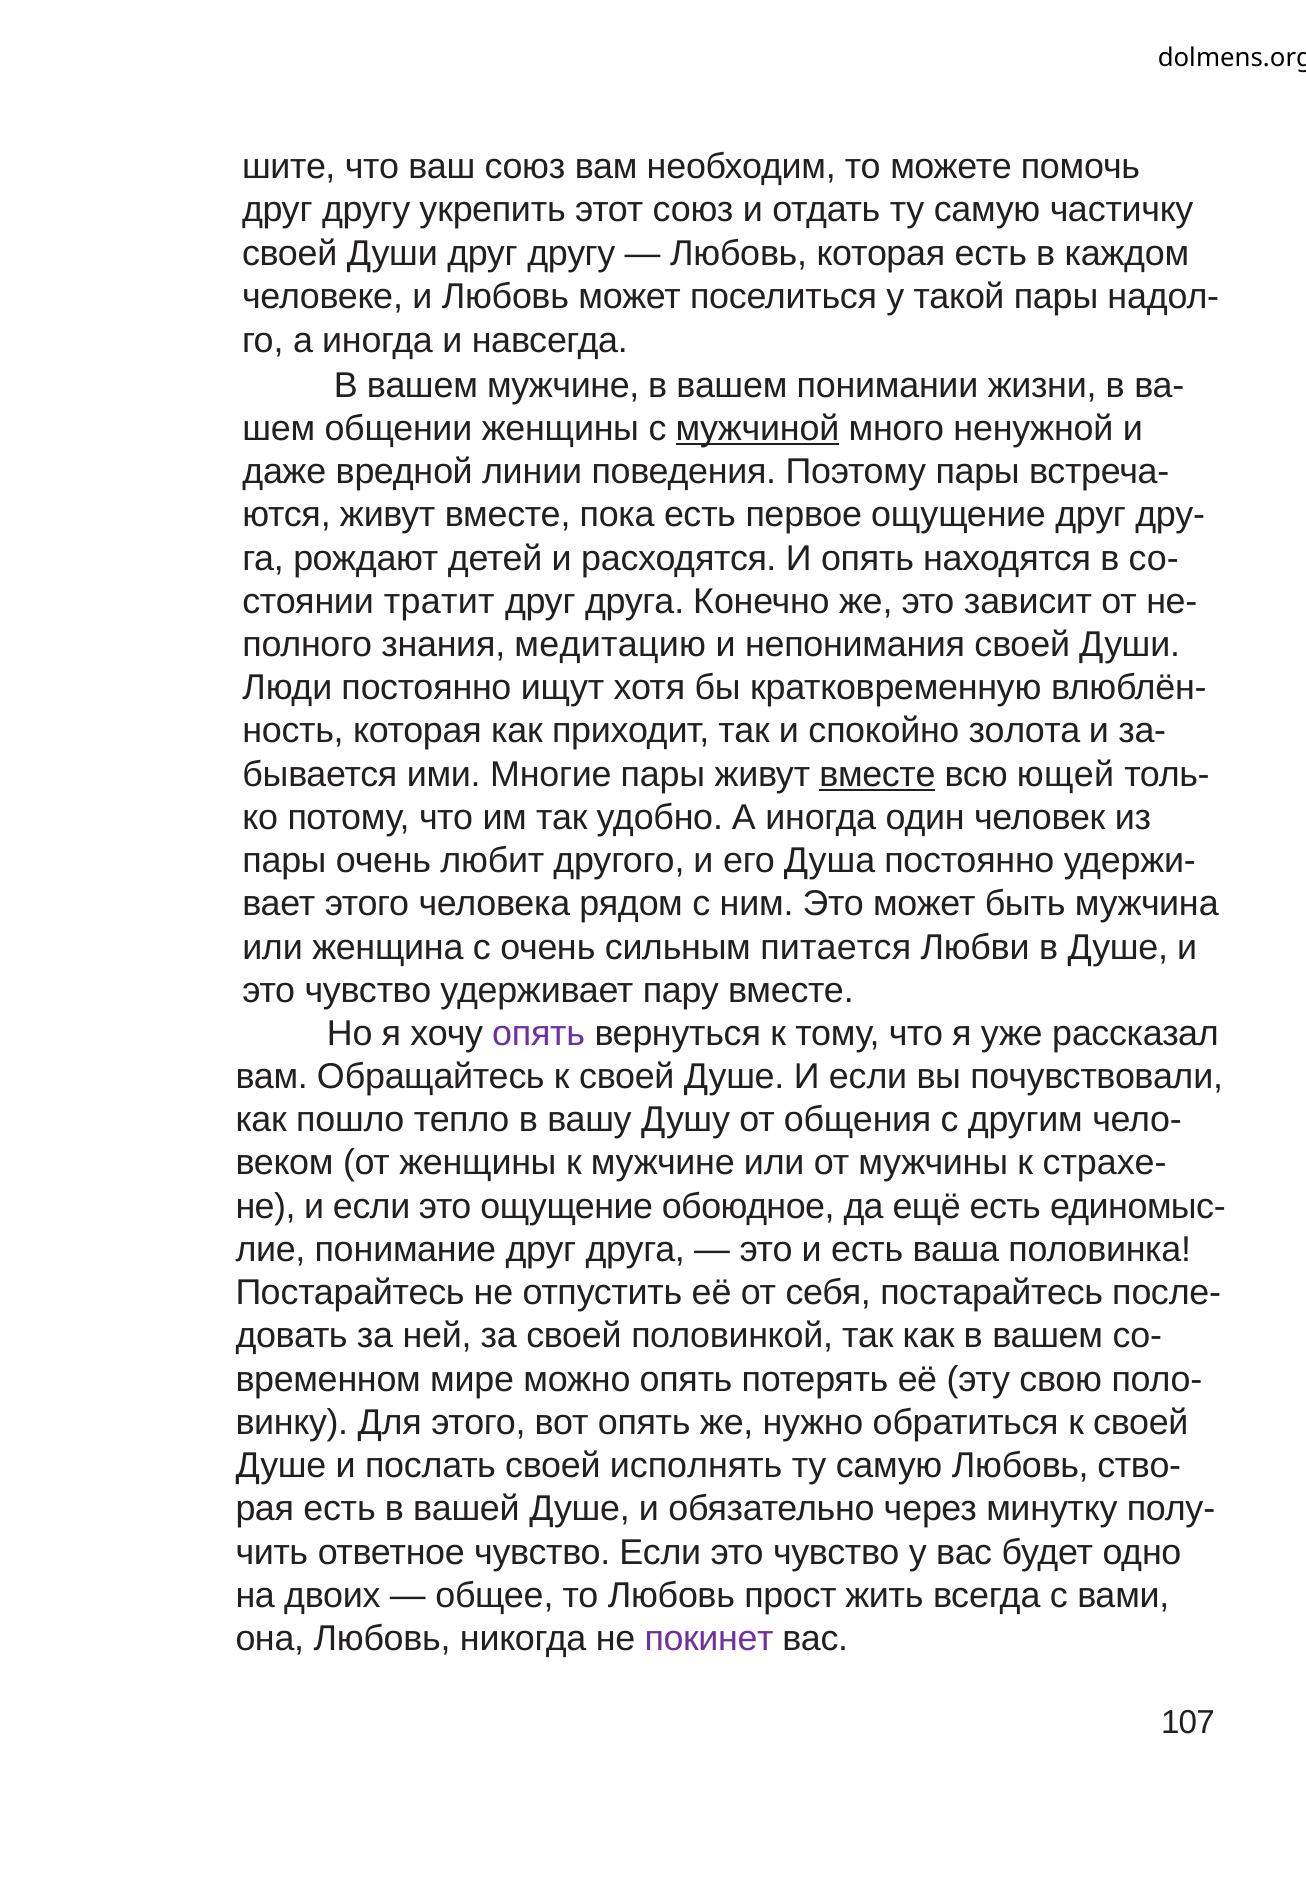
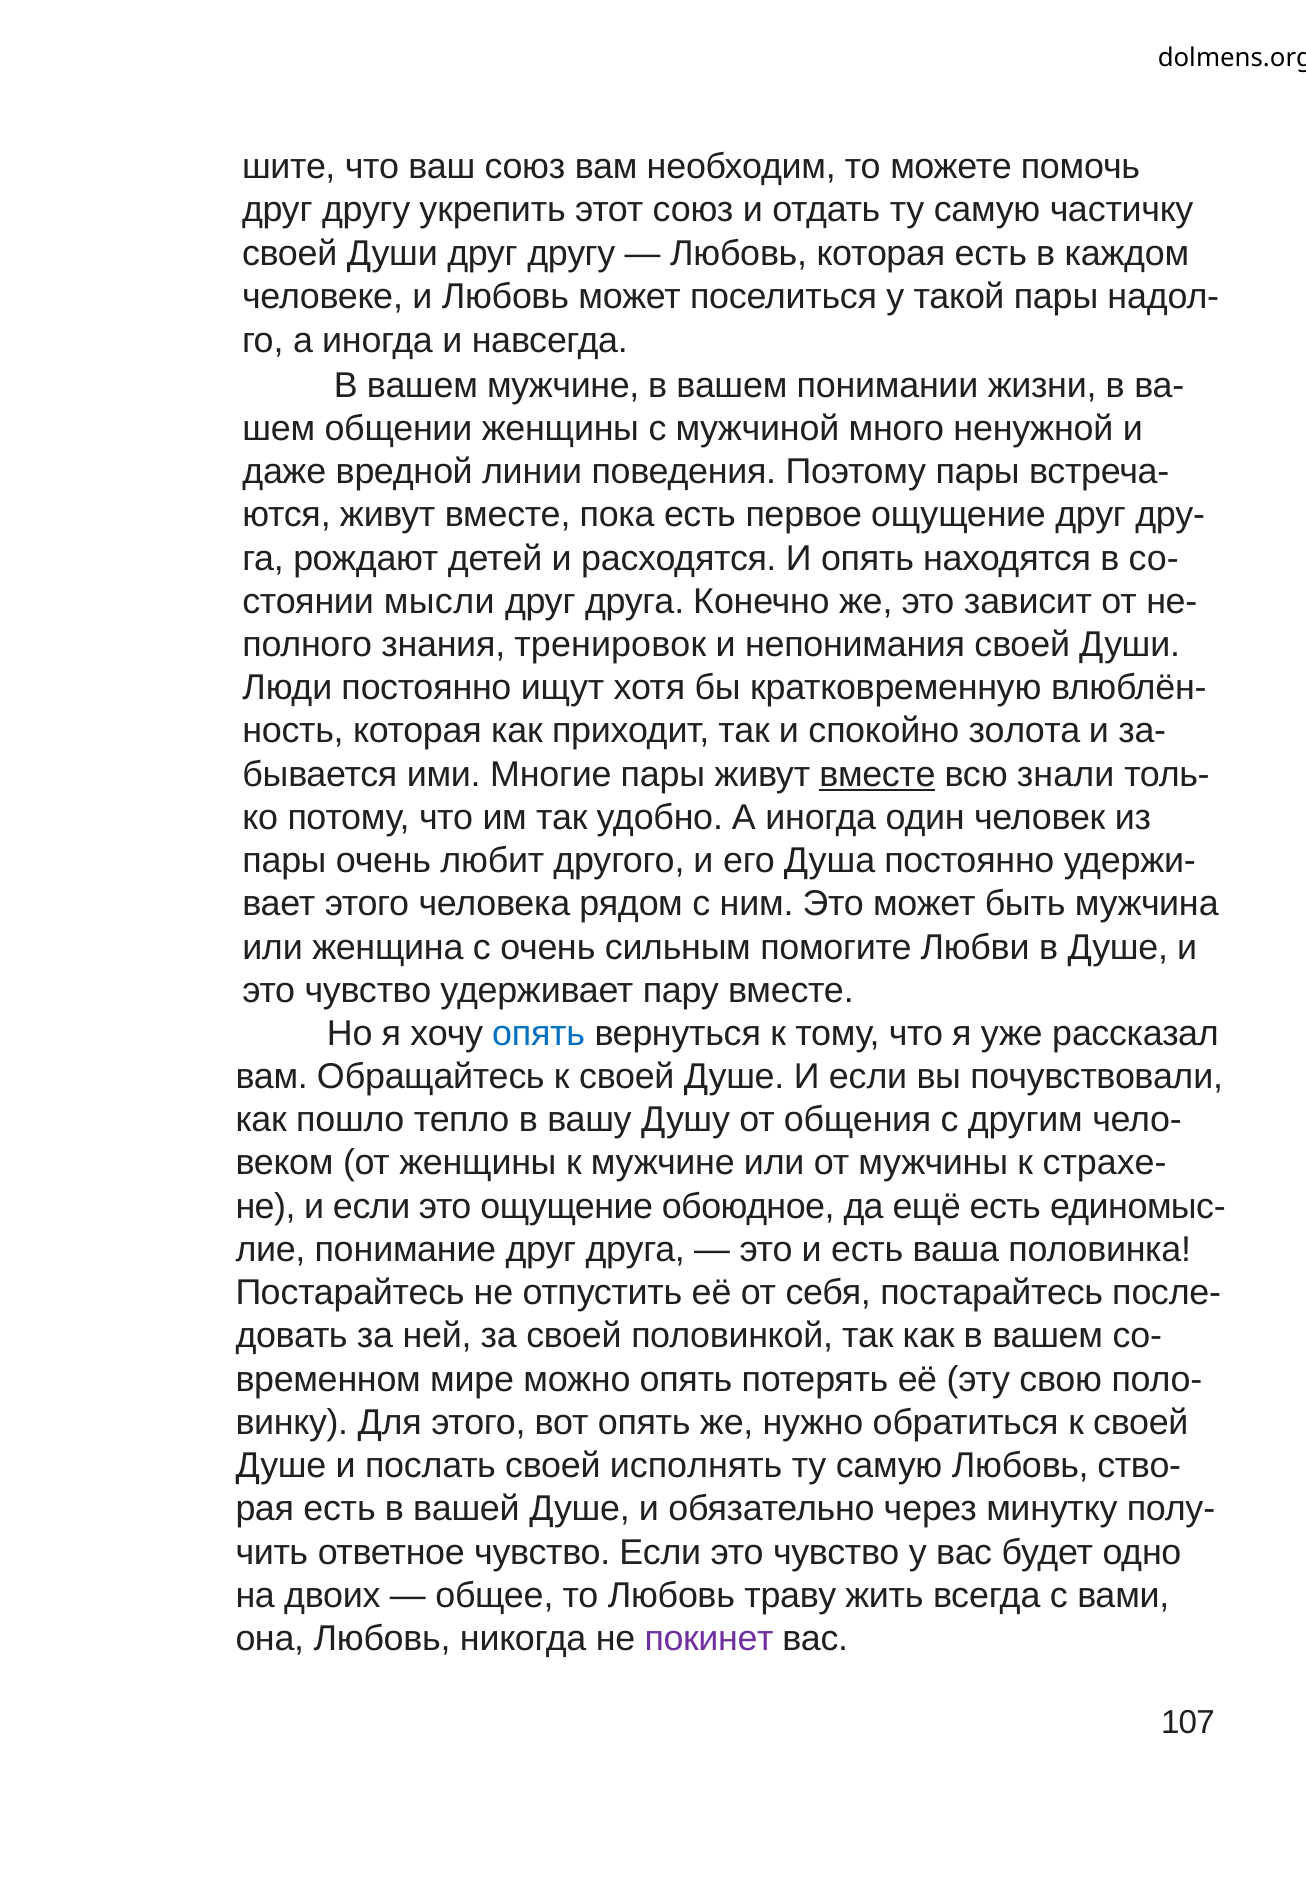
мужчиной underline: present -> none (757, 428)
тратит: тратит -> мысли (439, 601)
медитацию: медитацию -> тренировок (610, 645)
ющей: ющей -> знали (1066, 774)
питается: питается -> помогите (836, 947)
опять colour: purple -> blue (539, 1033)
прост: прост -> траву (790, 1595)
